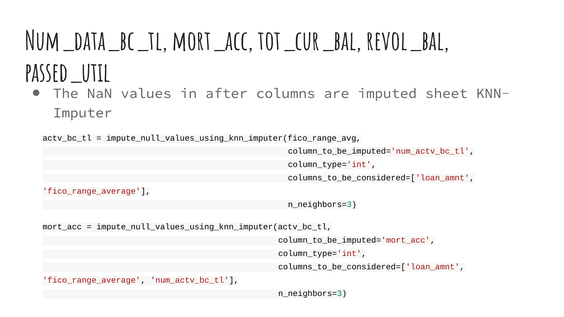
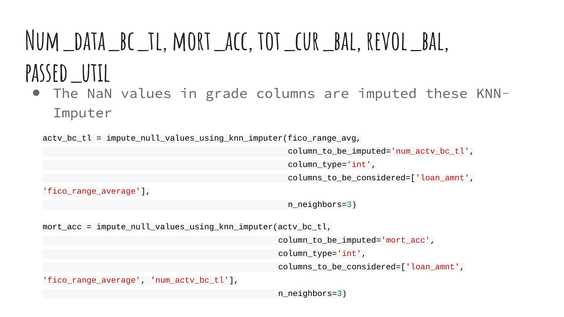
after: after -> grade (226, 93)
sheet: sheet -> these (446, 93)
